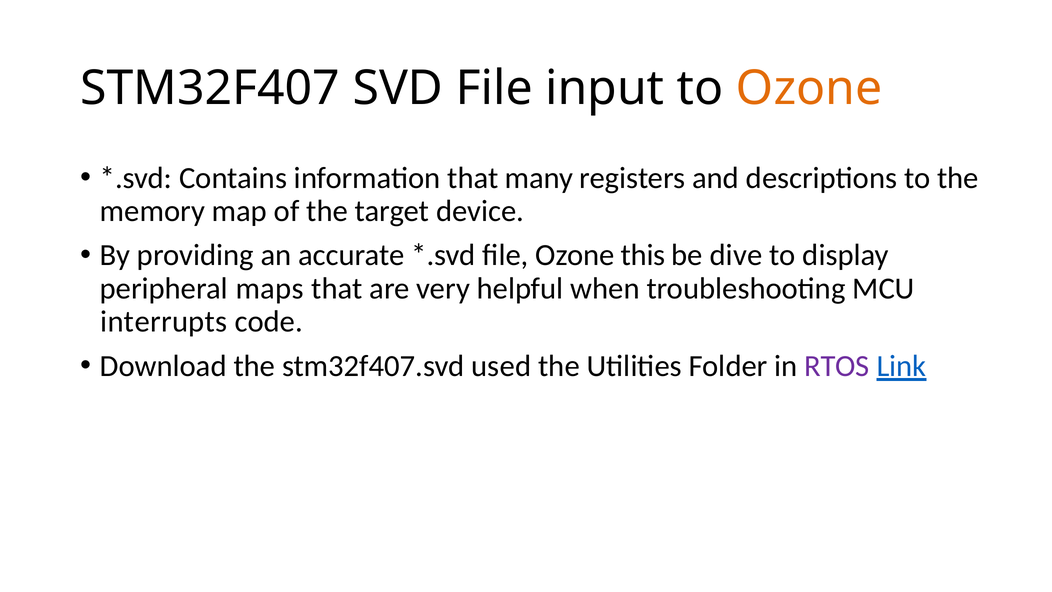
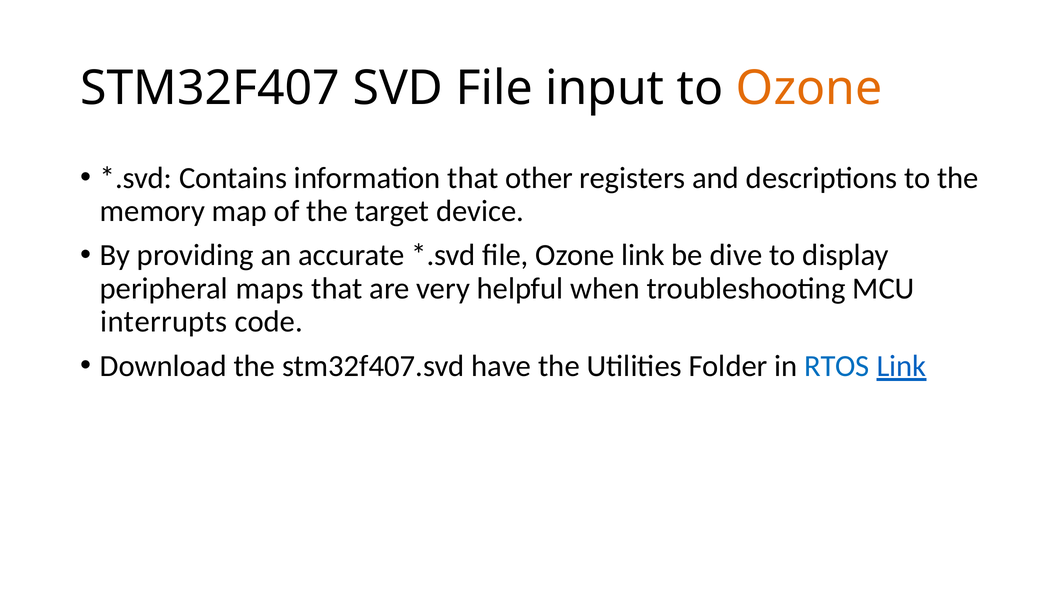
many: many -> other (539, 178)
Ozone this: this -> link (643, 255)
used: used -> have (501, 366)
RTOS colour: purple -> blue (837, 366)
